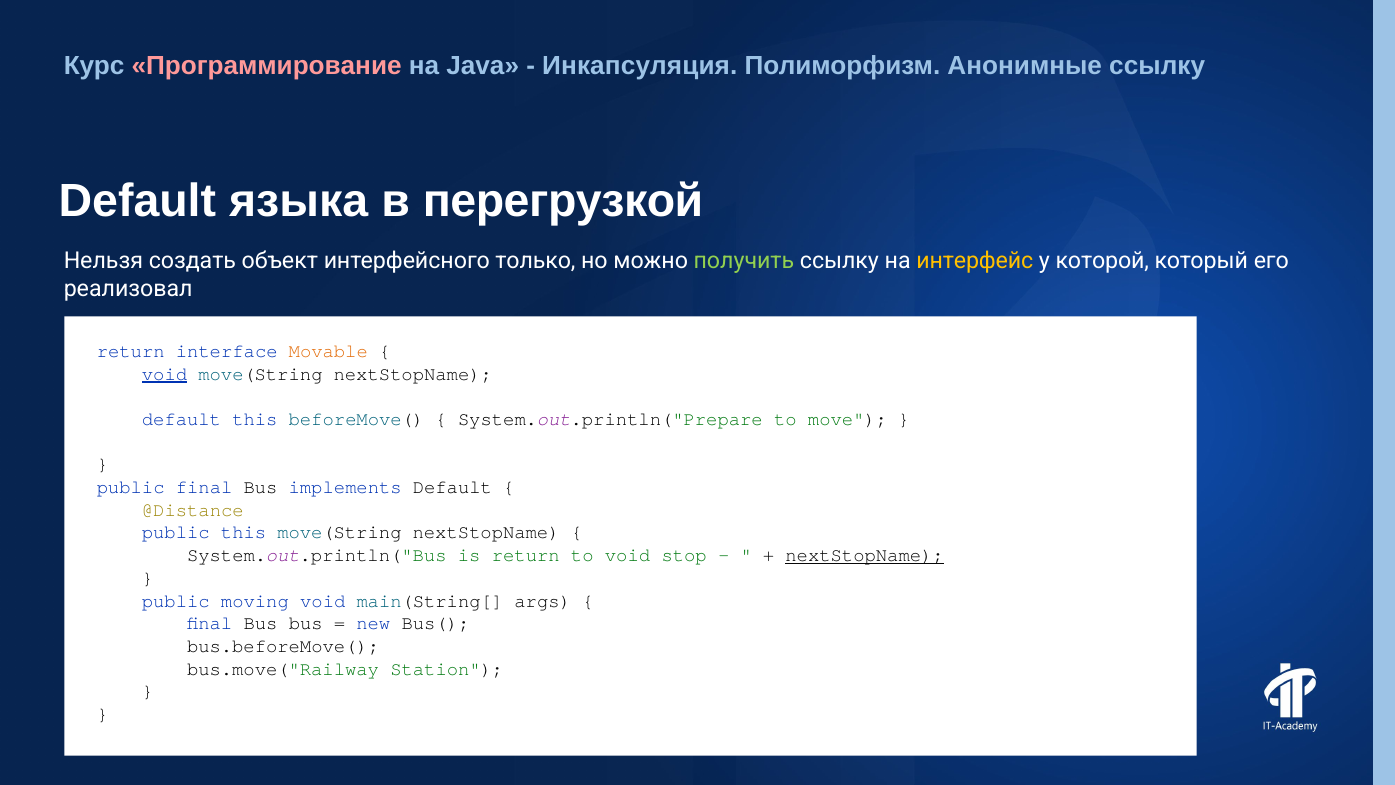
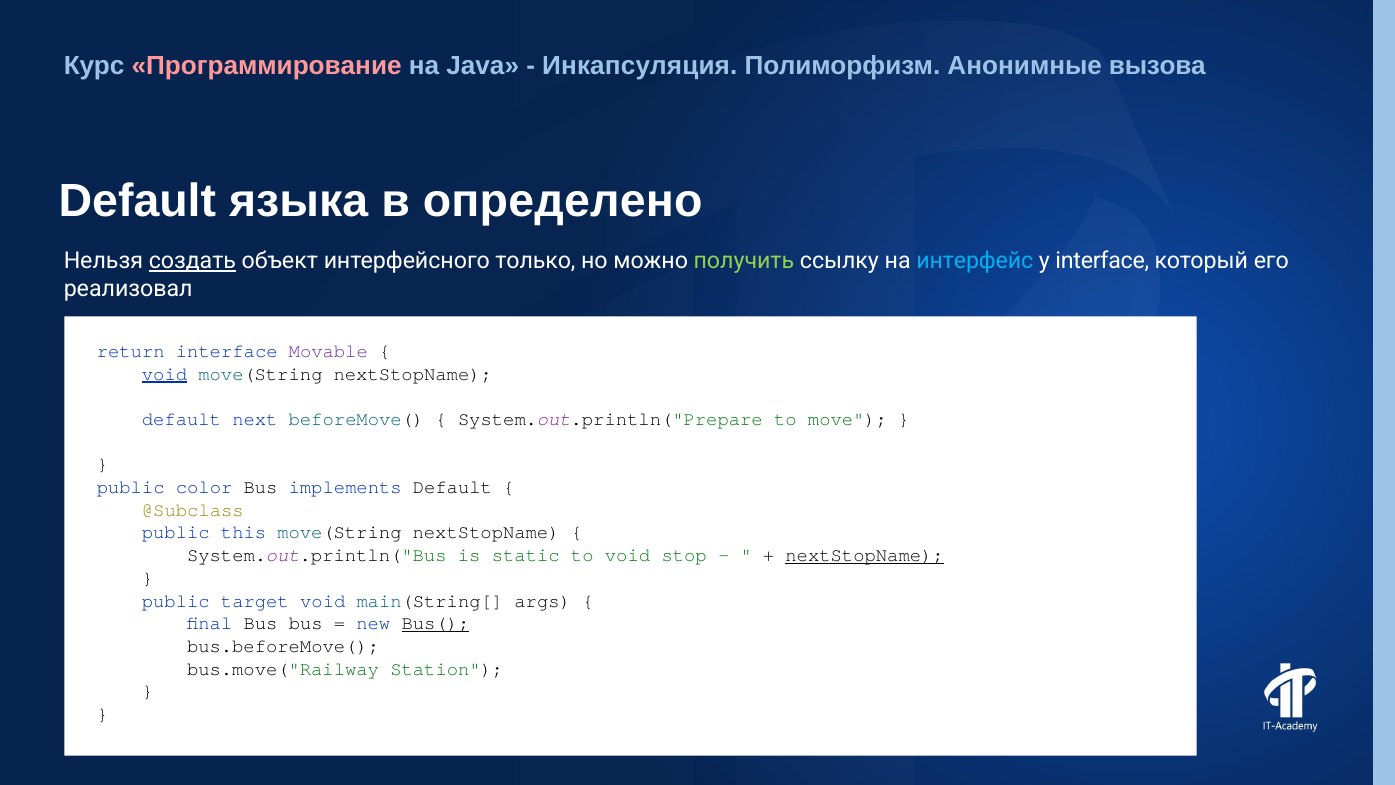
Анонимные ссылку: ссылку -> вызова (1157, 66)
перегрузкой: перегрузкой -> определено (563, 201)
создать underline: none -> present (192, 261)
интерфейс colour: yellow -> light blue (975, 261)
у которой: которой -> interface (1102, 261)
Movable colour: orange -> purple (328, 351)
default this: this -> next (255, 419)
public final: final -> color (204, 487)
@Distance: @Distance -> @Subclass (193, 510)
is return: return -> static (526, 555)
moving: moving -> target (255, 601)
Bus( underline: none -> present (436, 623)
